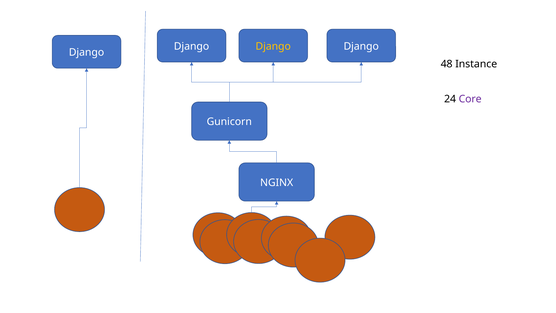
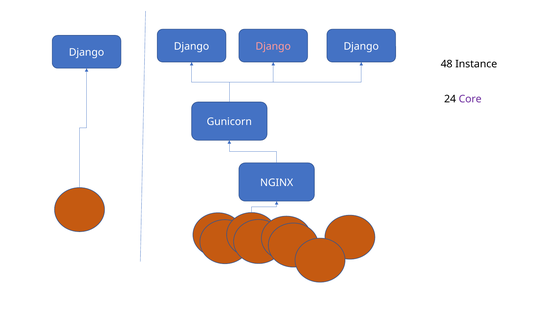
Django colour: yellow -> pink (273, 46)
